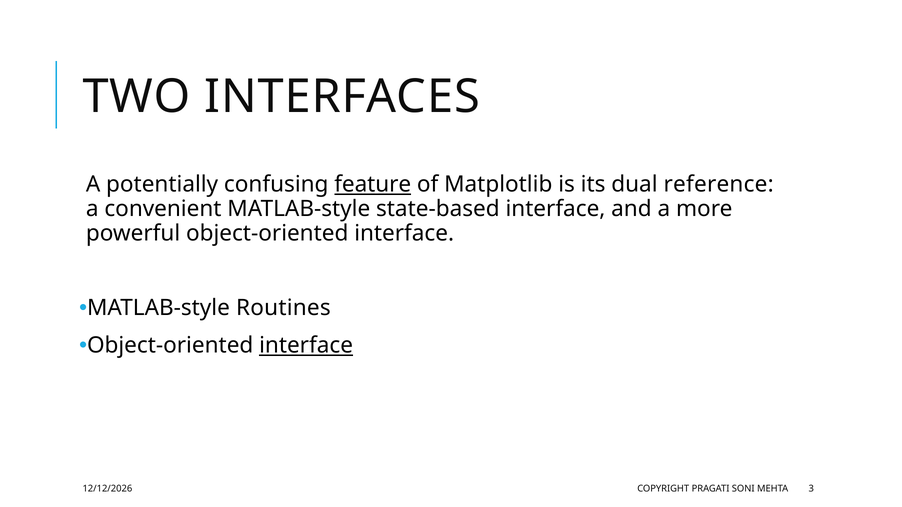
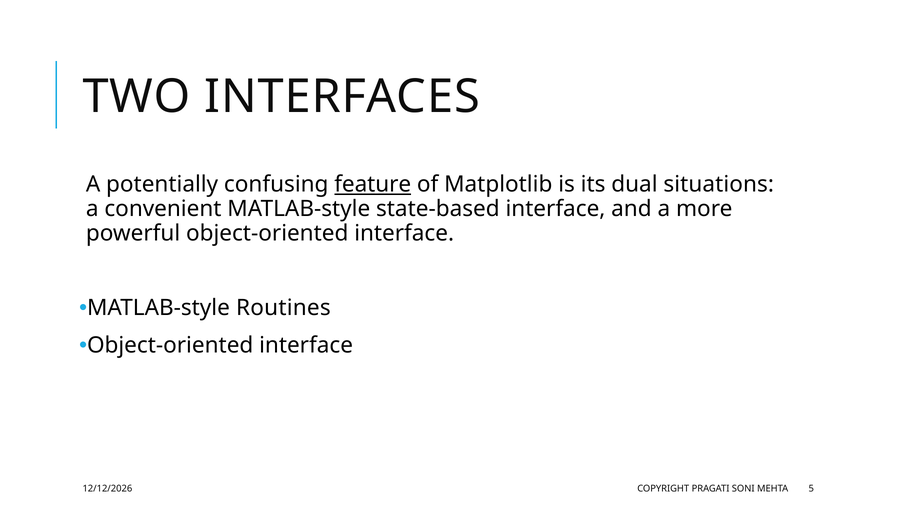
reference: reference -> situations (719, 185)
interface underline: present -> none (306, 346)
3: 3 -> 5 (811, 489)
